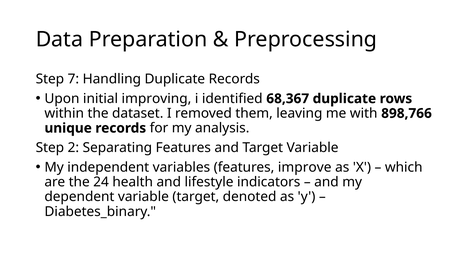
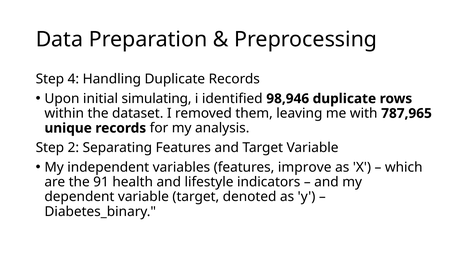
7: 7 -> 4 (73, 79)
improving: improving -> simulating (157, 99)
68,367: 68,367 -> 98,946 (288, 99)
898,766: 898,766 -> 787,965 (407, 113)
24: 24 -> 91 (101, 182)
